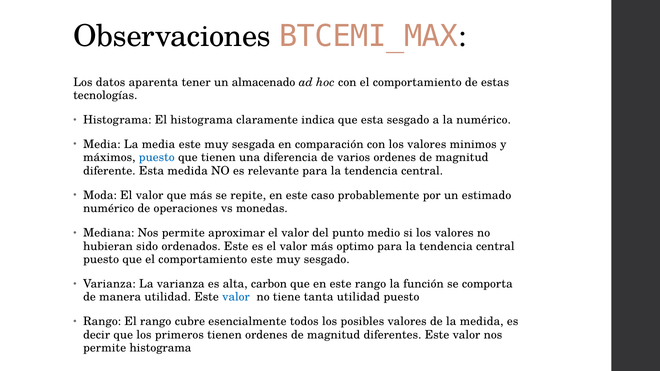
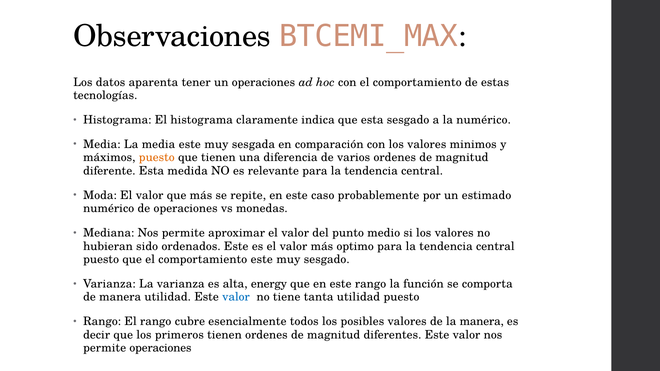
un almacenado: almacenado -> operaciones (263, 82)
puesto colour: blue -> orange (157, 158)
carbon: carbon -> energy (269, 284)
la medida: medida -> manera (482, 322)
permite histograma: histograma -> operaciones (160, 348)
